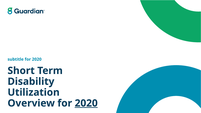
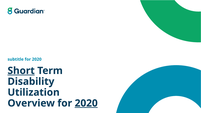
Short underline: none -> present (21, 71)
